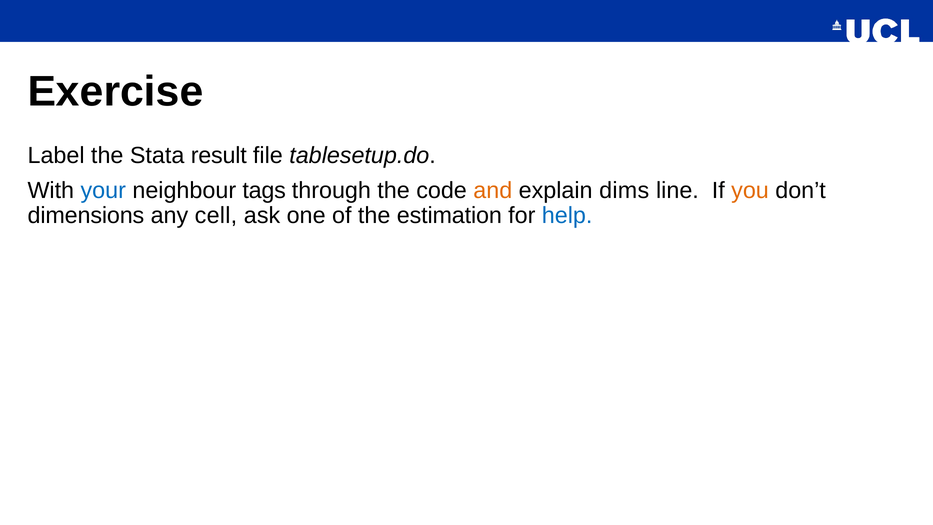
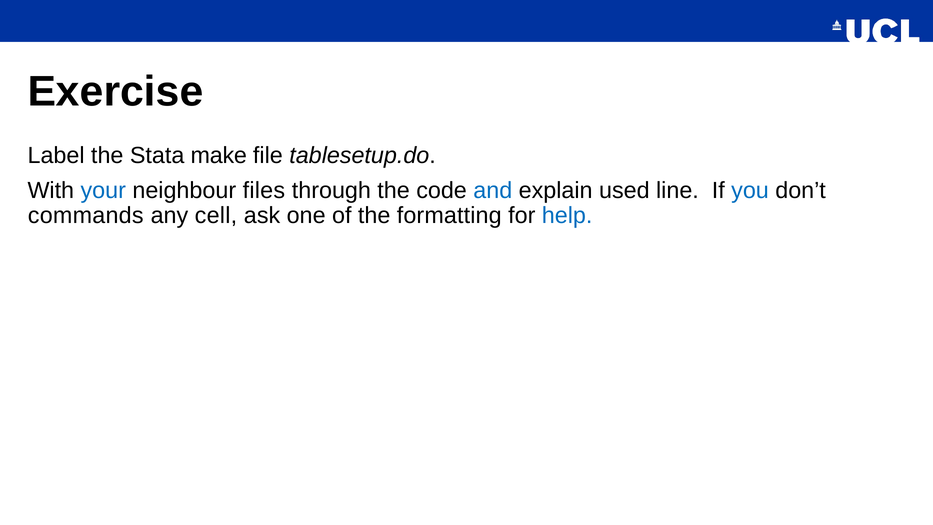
result: result -> make (219, 155)
tags: tags -> files (264, 190)
and colour: orange -> blue (493, 190)
dims: dims -> used (624, 190)
you colour: orange -> blue (750, 190)
dimensions: dimensions -> commands (86, 216)
estimation: estimation -> formatting (449, 216)
